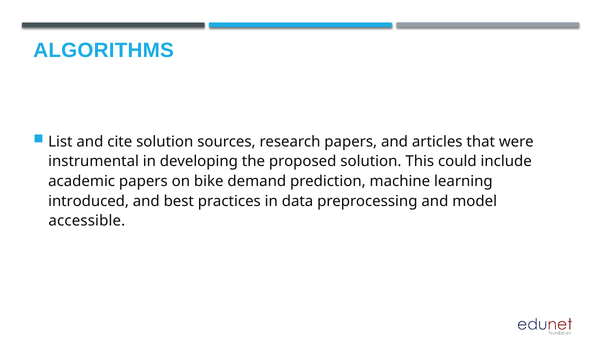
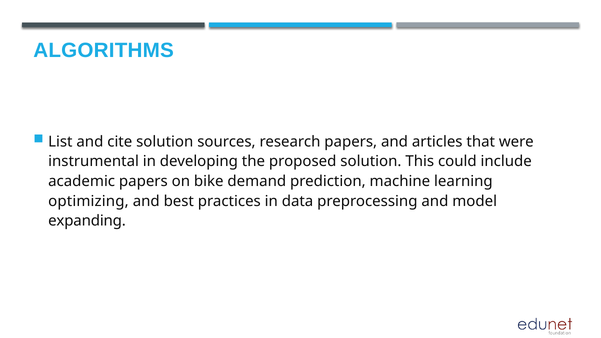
introduced: introduced -> optimizing (88, 201)
accessible: accessible -> expanding (87, 221)
